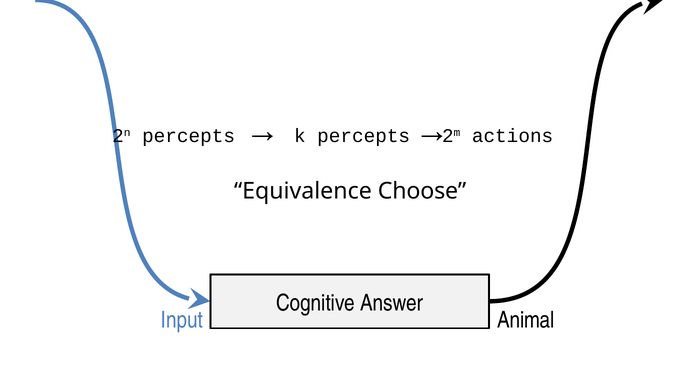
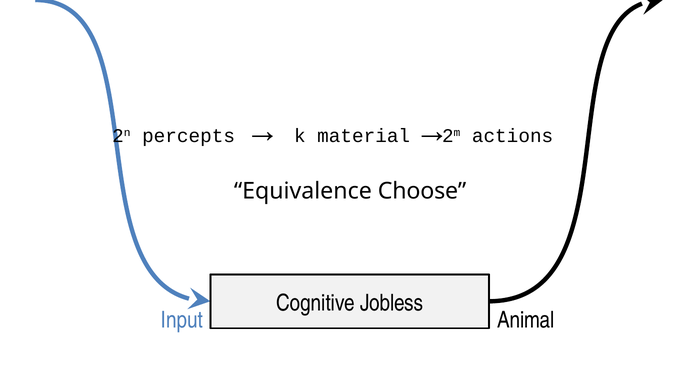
k percepts: percepts -> material (364, 136)
Answer: Answer -> Jobless (392, 303)
